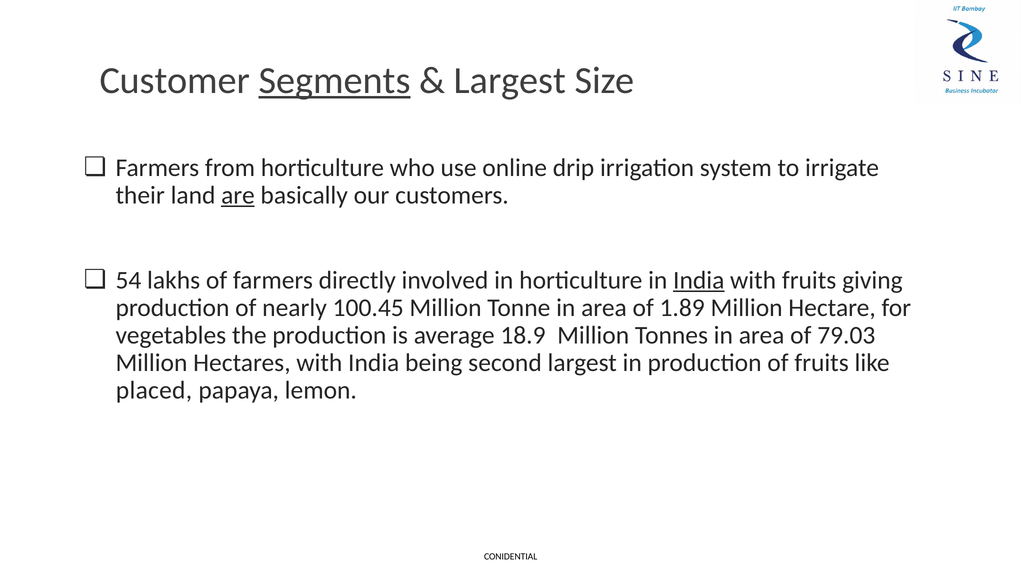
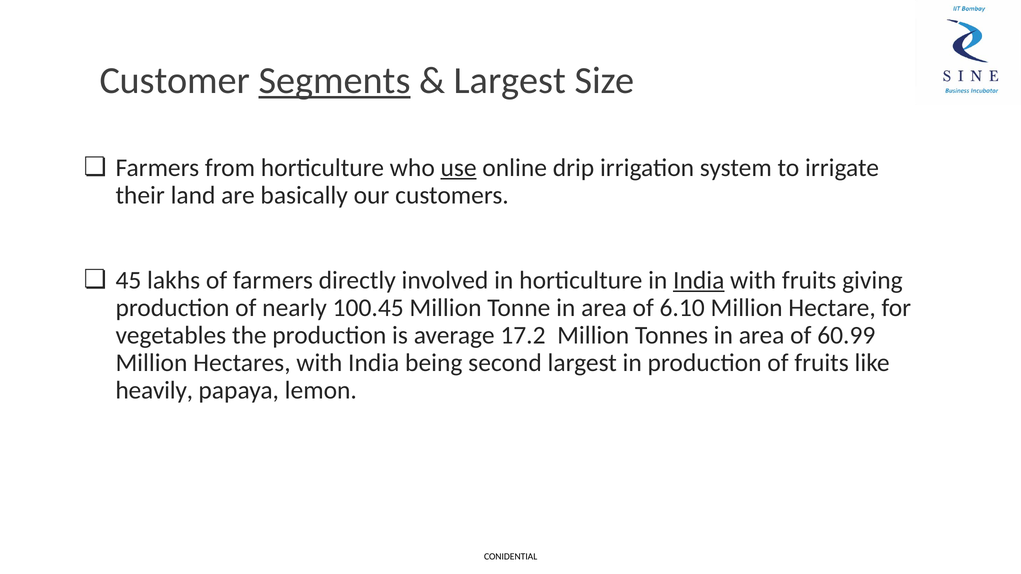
use underline: none -> present (459, 168)
are underline: present -> none (238, 196)
54: 54 -> 45 (128, 280)
1.89: 1.89 -> 6.10 (682, 308)
18.9: 18.9 -> 17.2 (523, 336)
79.03: 79.03 -> 60.99 (846, 336)
placed: placed -> heavily (154, 391)
